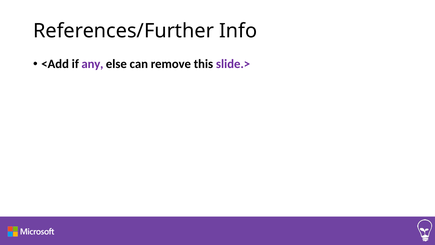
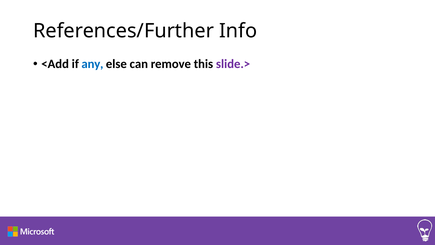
any colour: purple -> blue (92, 64)
